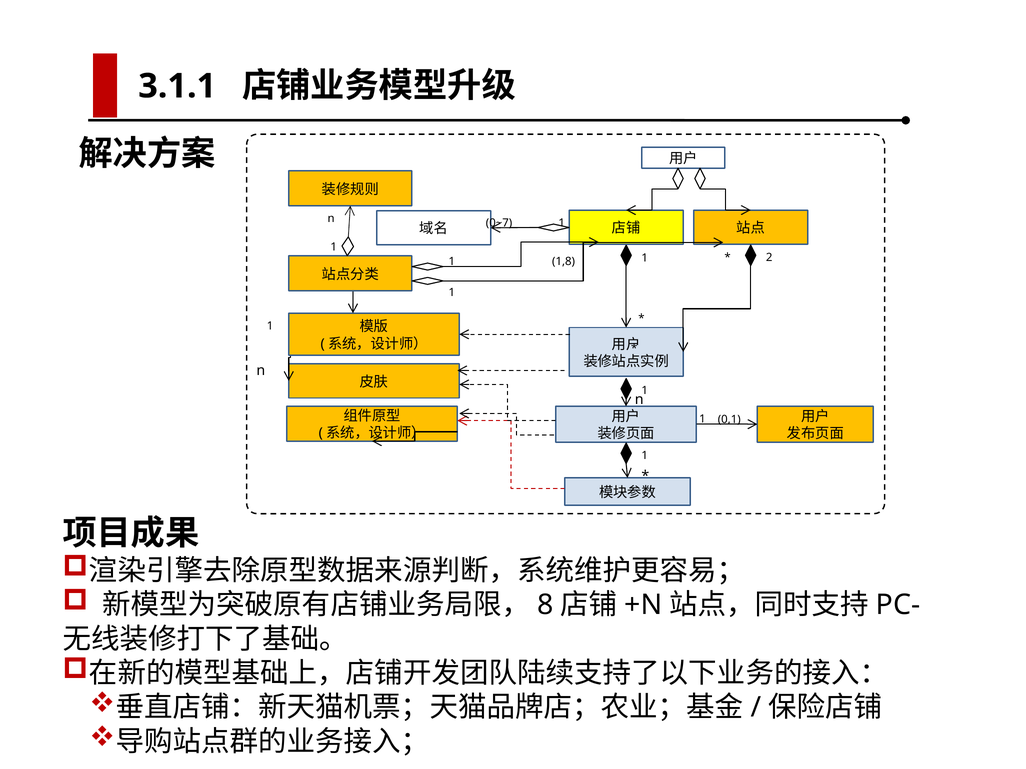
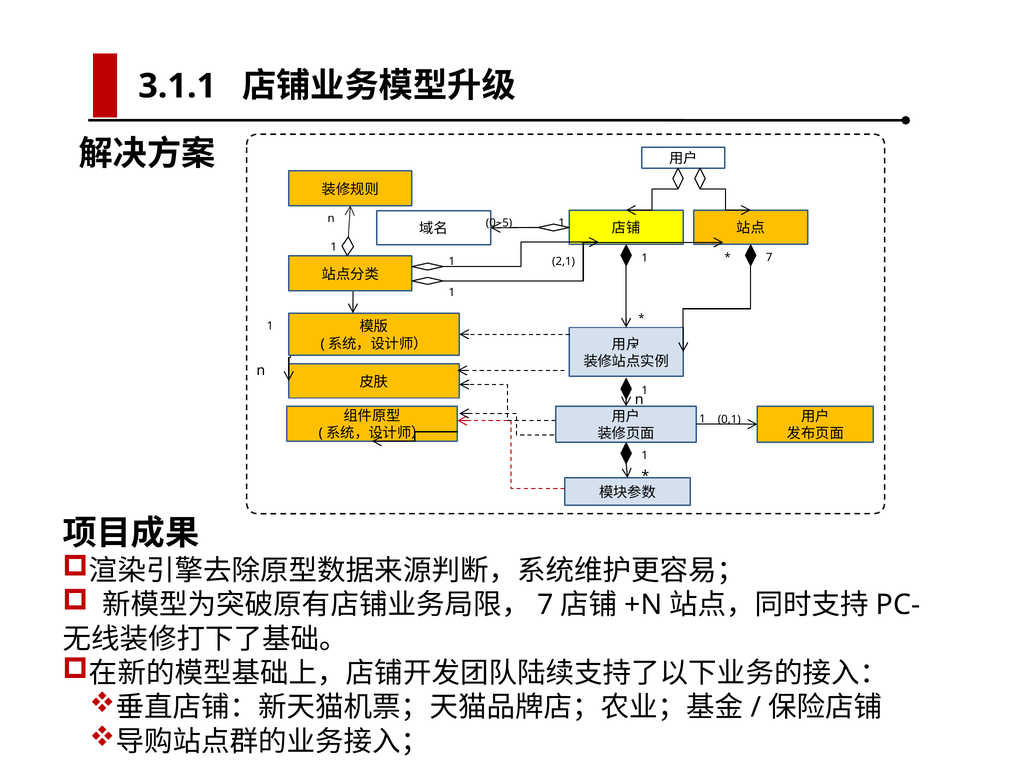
0~7: 0~7 -> 0~5 (499, 223)
1,8: 1,8 -> 2,1 (564, 262)
1 2: 2 -> 7 (769, 258)
8: 8 -> 7 (546, 605)
